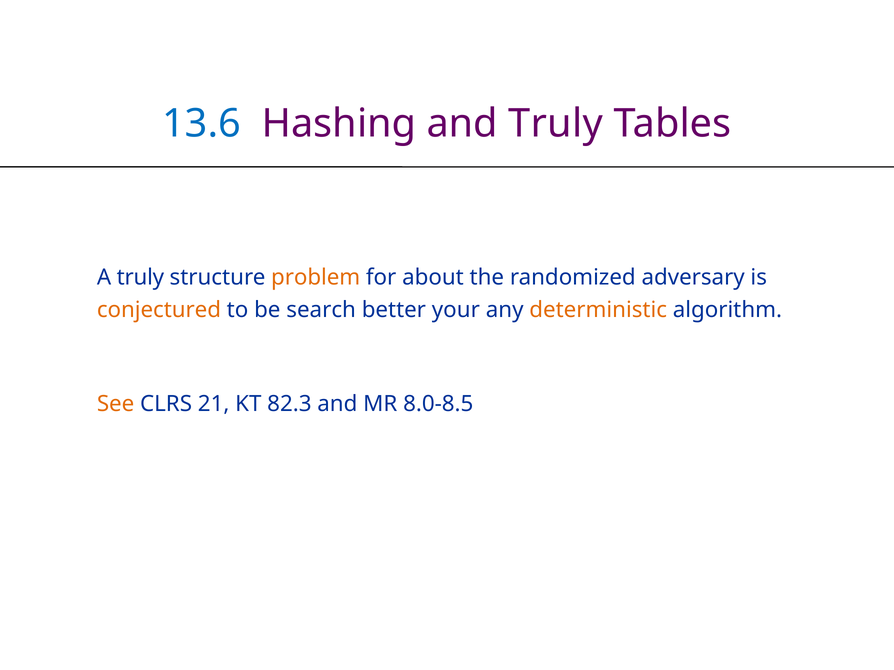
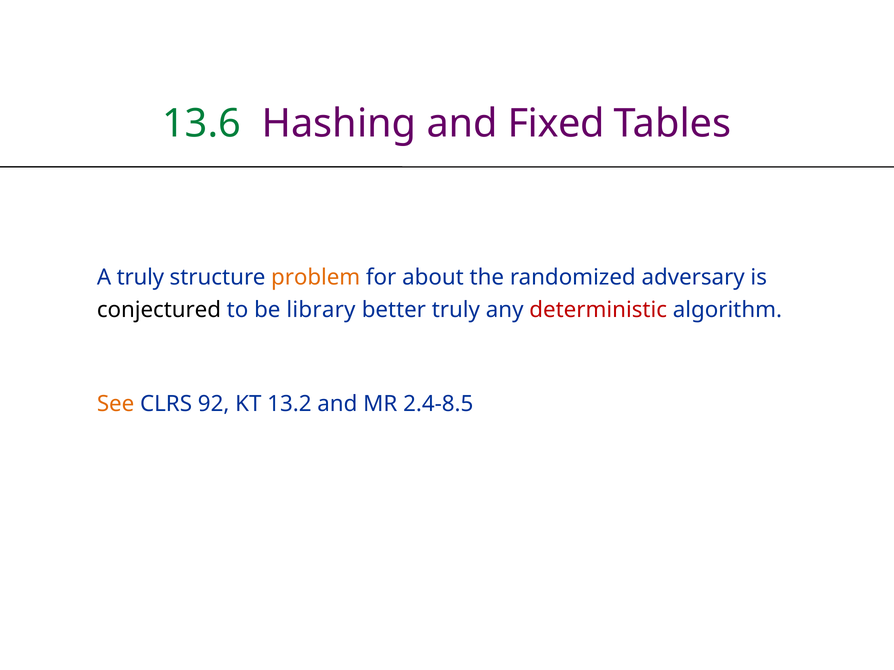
13.6 colour: blue -> green (202, 124)
and Truly: Truly -> Fixed (556, 124)
conjectured colour: orange -> black (159, 310)
search: search -> library (321, 310)
better your: your -> truly (456, 310)
deterministic colour: orange -> red (598, 310)
21: 21 -> 92 (214, 404)
82.3: 82.3 -> 13.2 (289, 404)
8.0-8.5: 8.0-8.5 -> 2.4-8.5 (438, 404)
